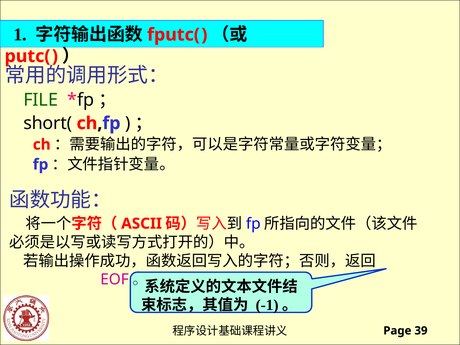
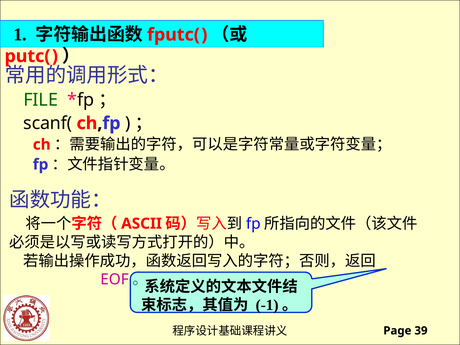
short(: short( -> scanf( (48, 123)
